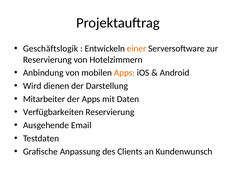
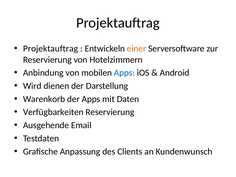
Geschäftslogik: Geschäftslogik -> Projektauftrag (51, 49)
Apps colour: orange -> blue (124, 73)
Mitarbeiter: Mitarbeiter -> Warenkorb (44, 99)
